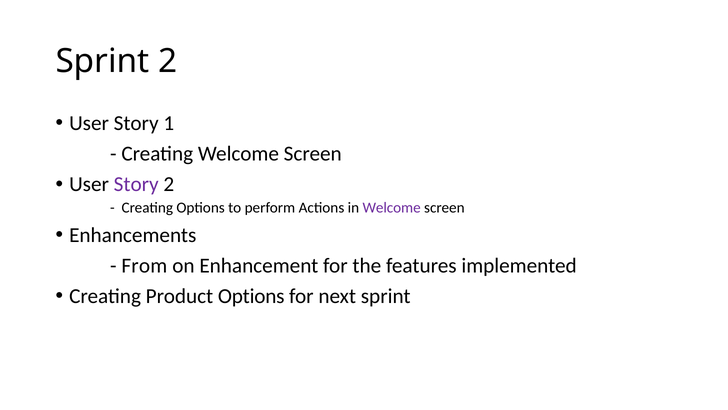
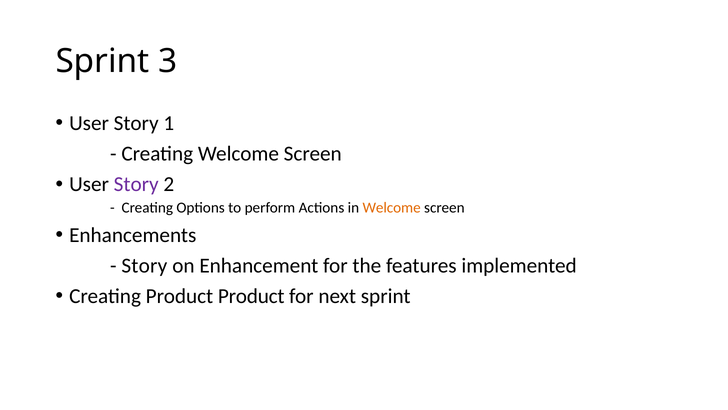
Sprint 2: 2 -> 3 (168, 61)
Welcome colour: purple -> orange (392, 208)
From: From -> Story (144, 265)
Product Options: Options -> Product (251, 296)
